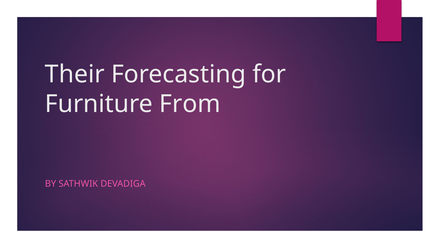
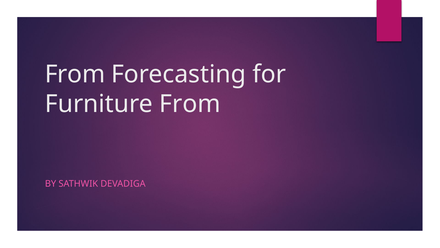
Their: Their -> From (75, 74)
